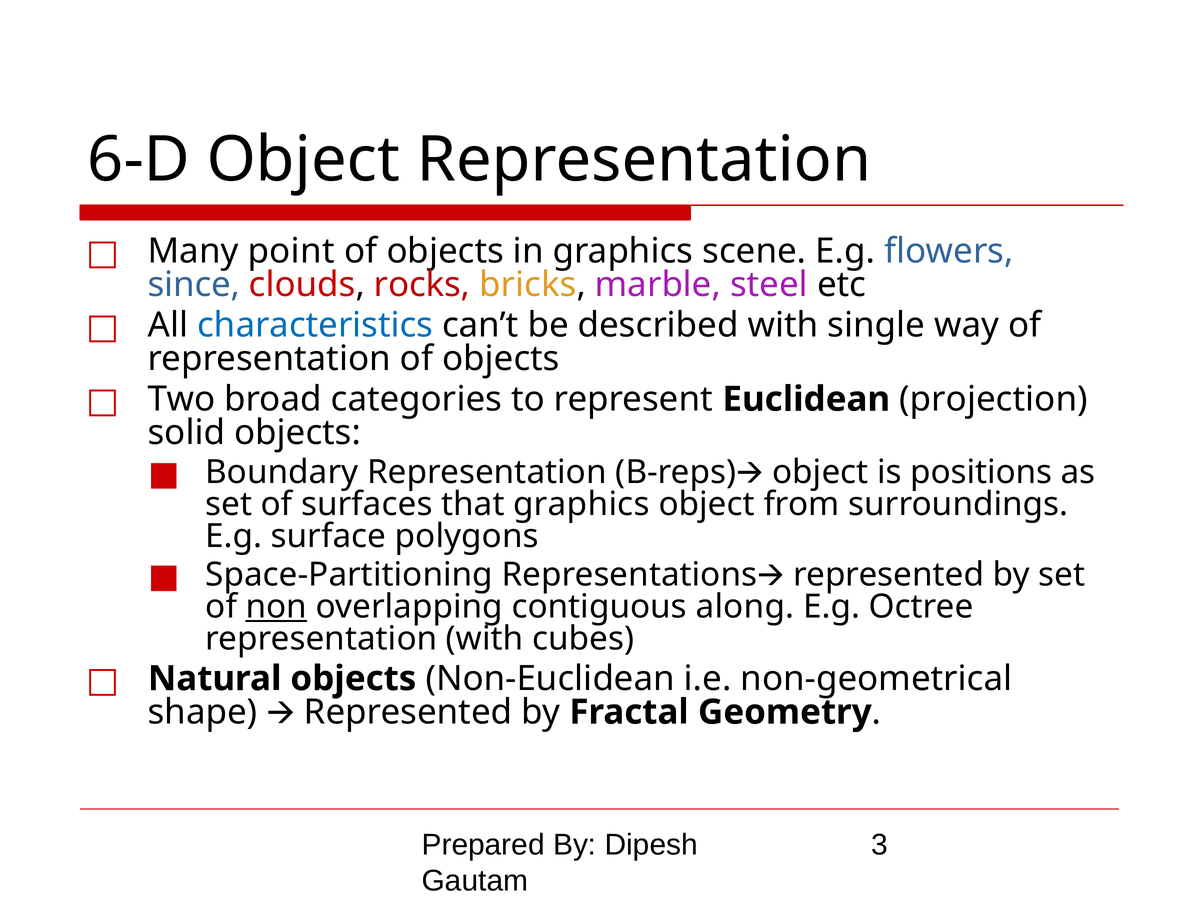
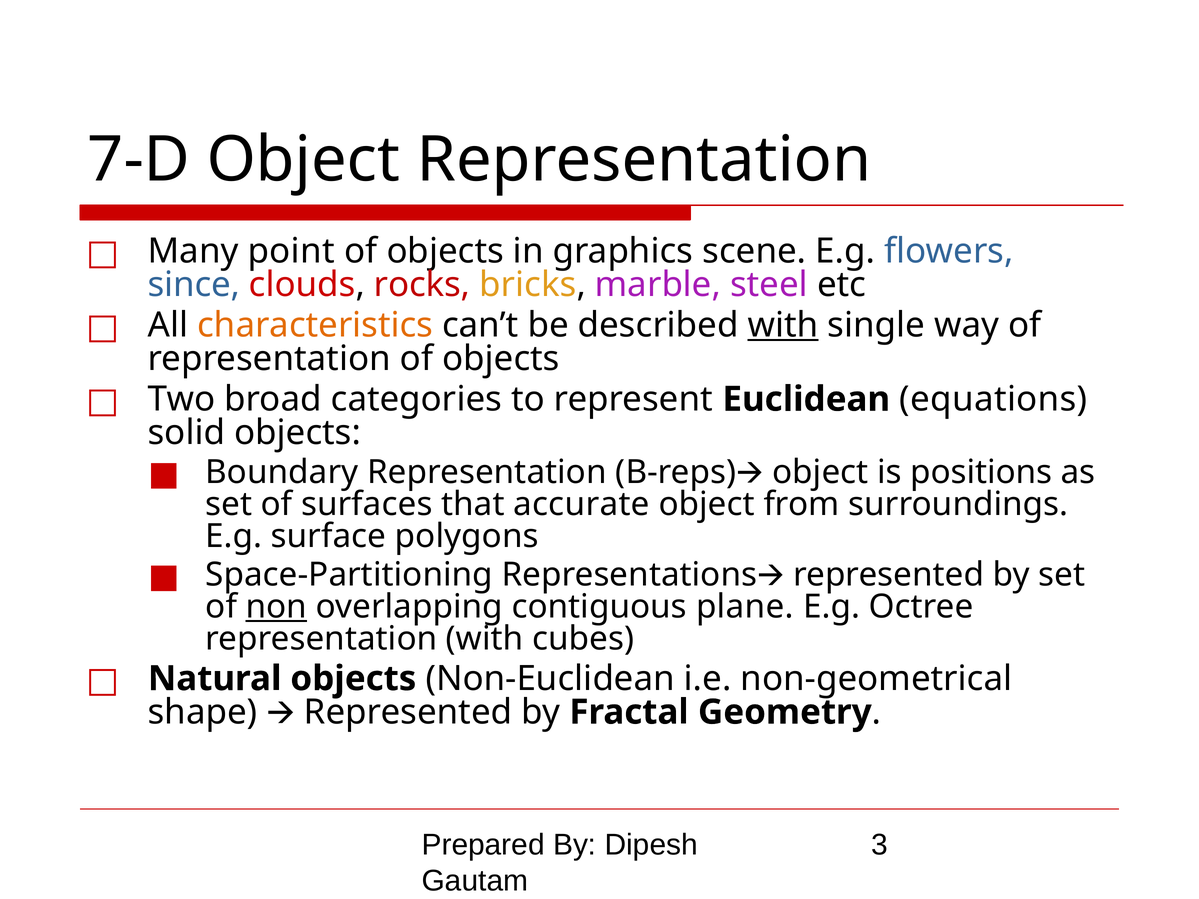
6-D: 6-D -> 7-D (139, 160)
characteristics colour: blue -> orange (315, 325)
with underline: none -> present (783, 325)
projection: projection -> equations (993, 399)
that graphics: graphics -> accurate (581, 504)
along: along -> plane (745, 607)
